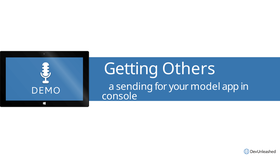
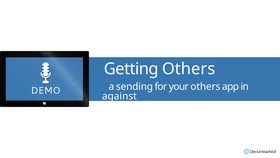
your model: model -> others (206, 86)
console: console -> against (119, 96)
